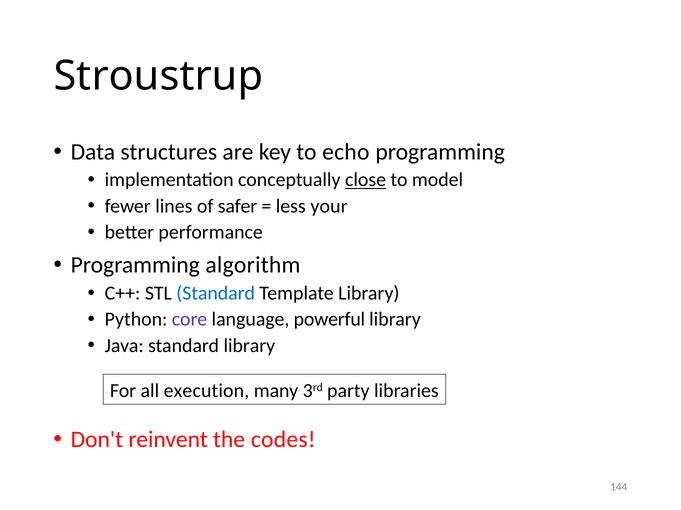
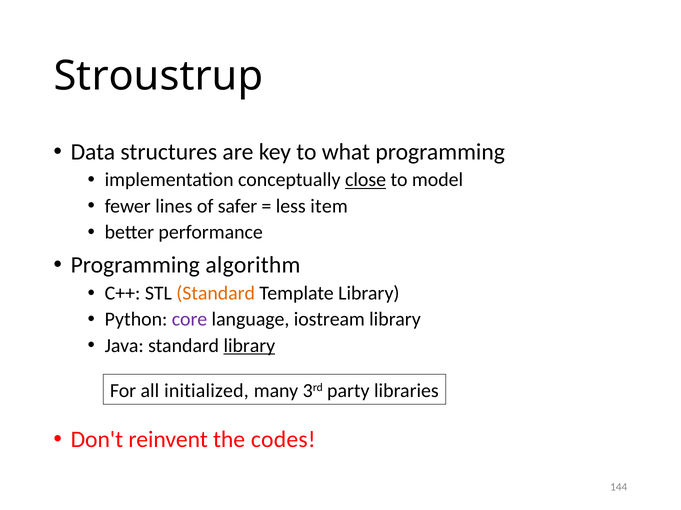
echo: echo -> what (346, 152)
your: your -> item (329, 206)
Standard colour: blue -> orange (216, 294)
powerful: powerful -> iostream (329, 320)
library underline: none -> present (249, 346)
execution: execution -> initialized (206, 391)
